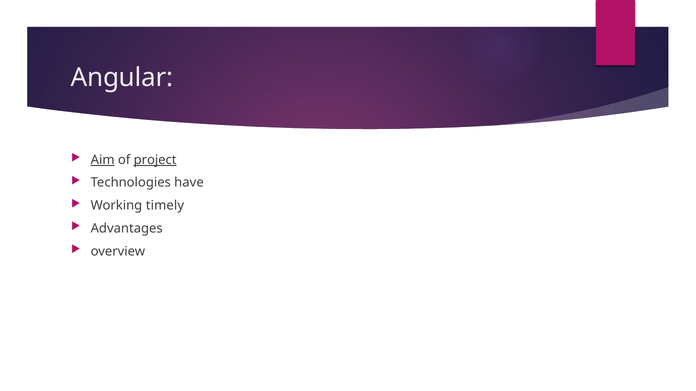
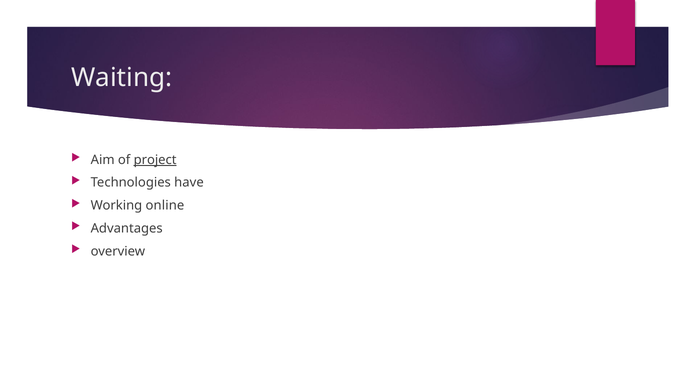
Angular: Angular -> Waiting (122, 78)
Aim underline: present -> none (103, 160)
timely: timely -> online (165, 206)
